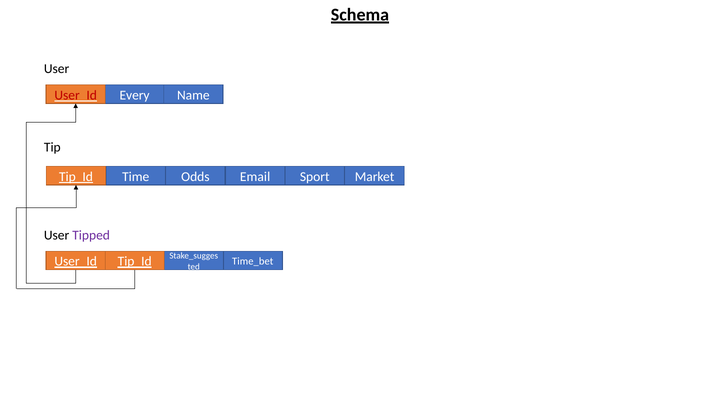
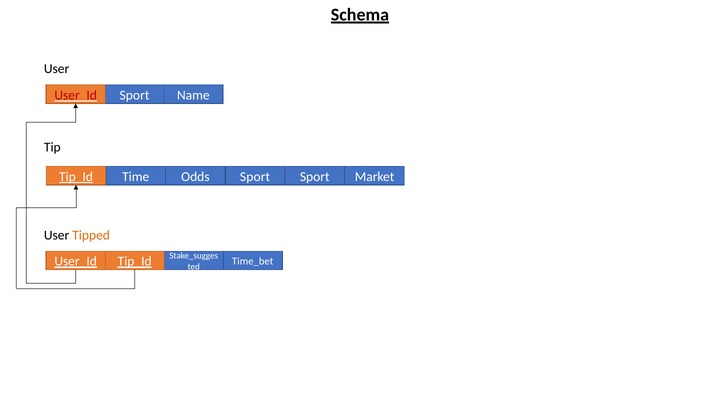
Every: Every -> Sport (135, 95)
Tip_Id Email: Email -> Sport (255, 177)
Tipped colour: purple -> orange (91, 235)
